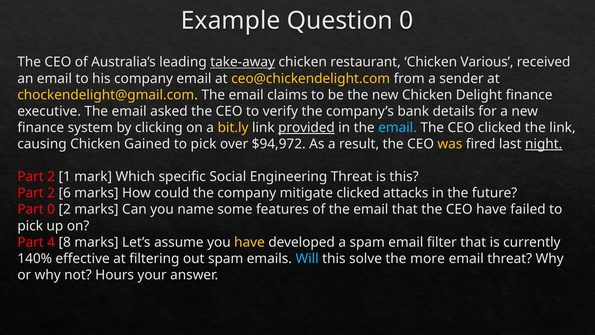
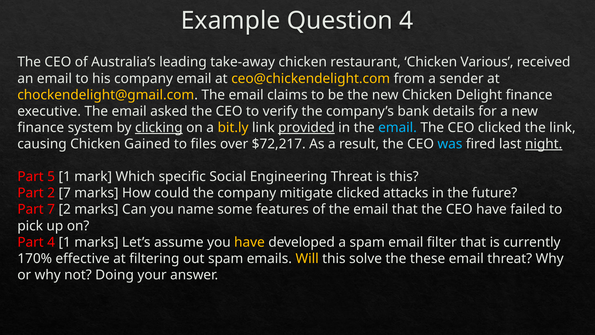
Question 0: 0 -> 4 (406, 21)
take-away underline: present -> none (243, 62)
clicking underline: none -> present (159, 127)
pick: pick -> files (204, 144)
$94,972: $94,972 -> $72,217 (279, 144)
was colour: yellow -> light blue (450, 144)
2: 2 -> 5 (51, 177)
2 6: 6 -> 7 (65, 193)
Part 0: 0 -> 7 (51, 209)
4 8: 8 -> 1 (65, 242)
140%: 140% -> 170% (35, 258)
Will colour: light blue -> yellow (307, 258)
more: more -> these (428, 258)
Hours: Hours -> Doing (115, 275)
